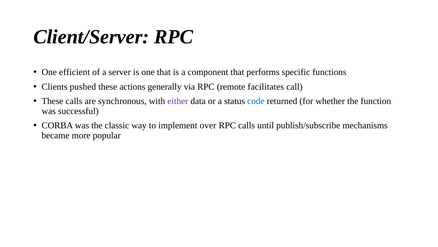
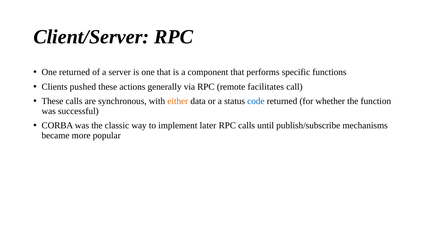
One efficient: efficient -> returned (75, 72)
either colour: purple -> orange (178, 101)
over: over -> later (208, 125)
